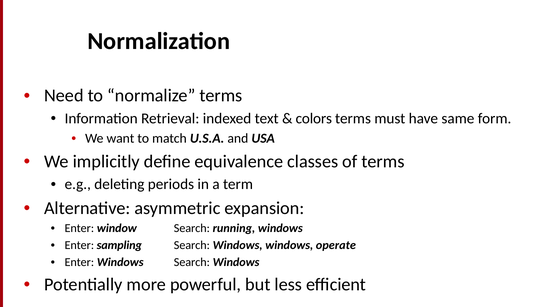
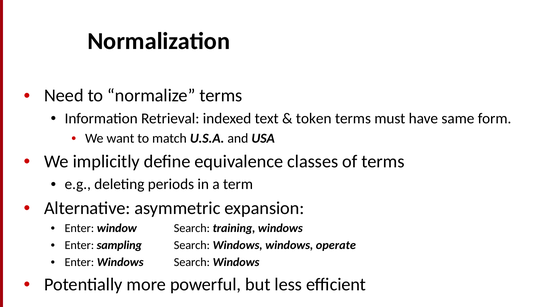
colors: colors -> token (314, 119)
running: running -> training (234, 228)
